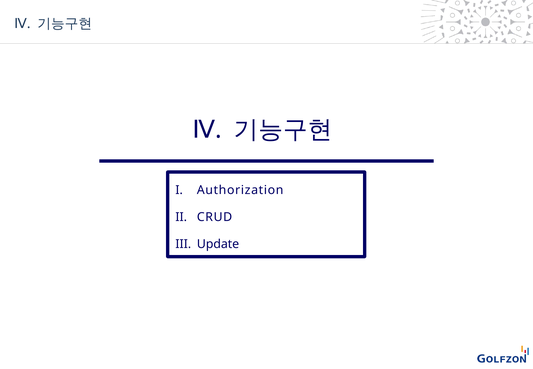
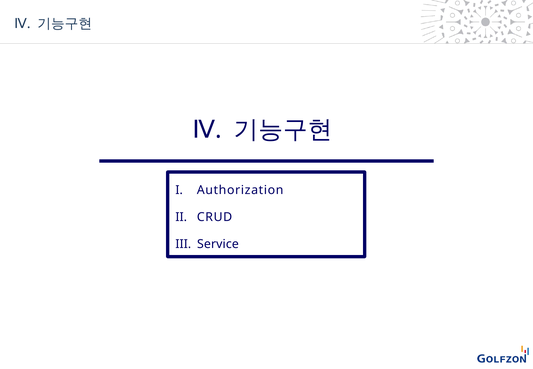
Update: Update -> Service (218, 244)
